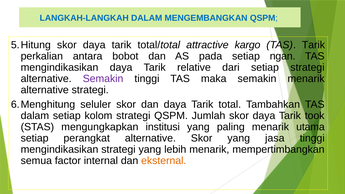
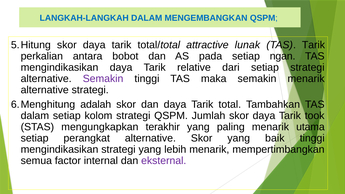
kargo: kargo -> lunak (247, 45)
seluler: seluler -> adalah (96, 104)
institusi: institusi -> terakhir (163, 127)
jasa: jasa -> baik (275, 138)
eksternal colour: orange -> purple (164, 161)
